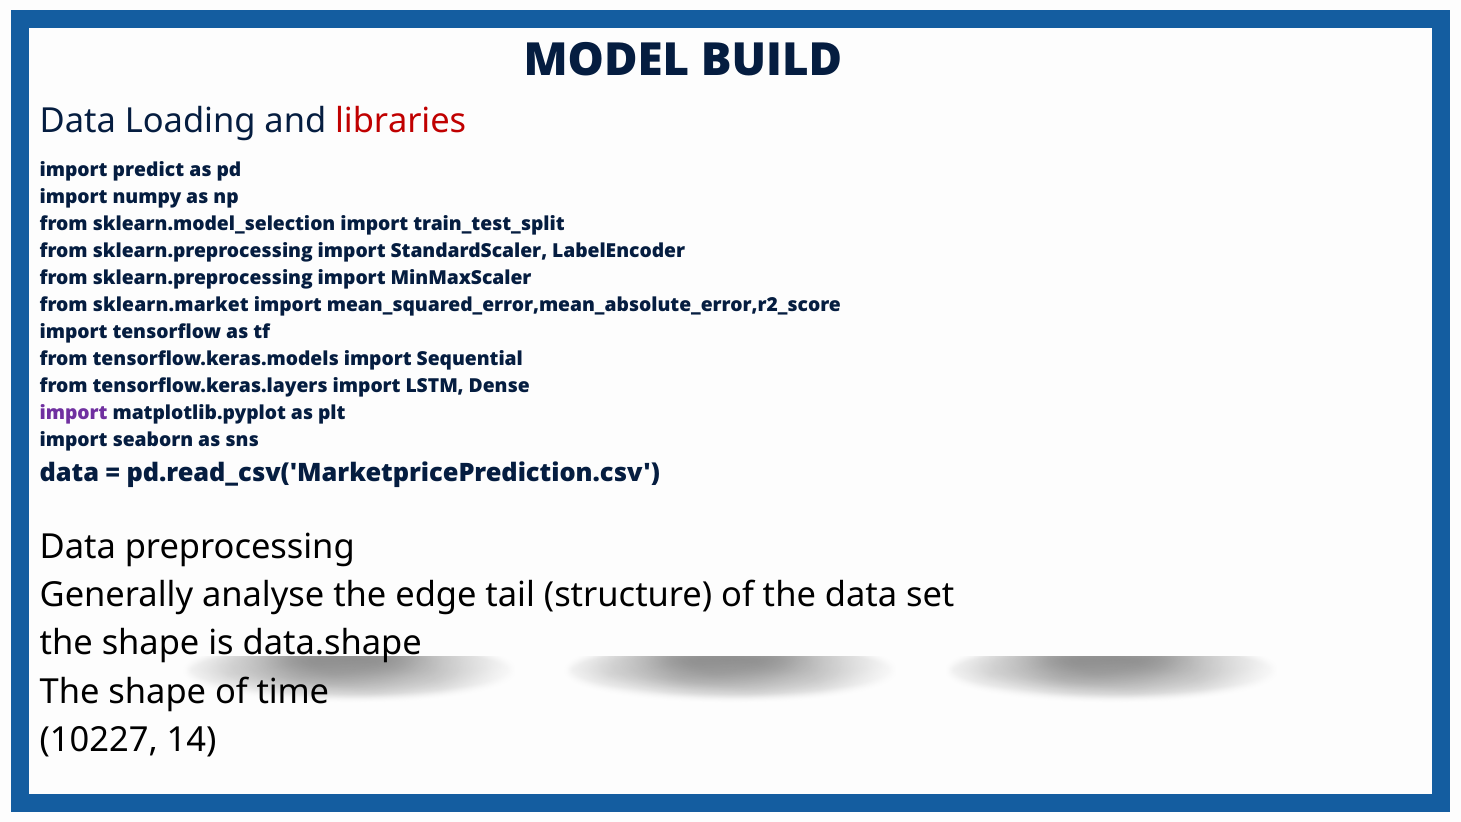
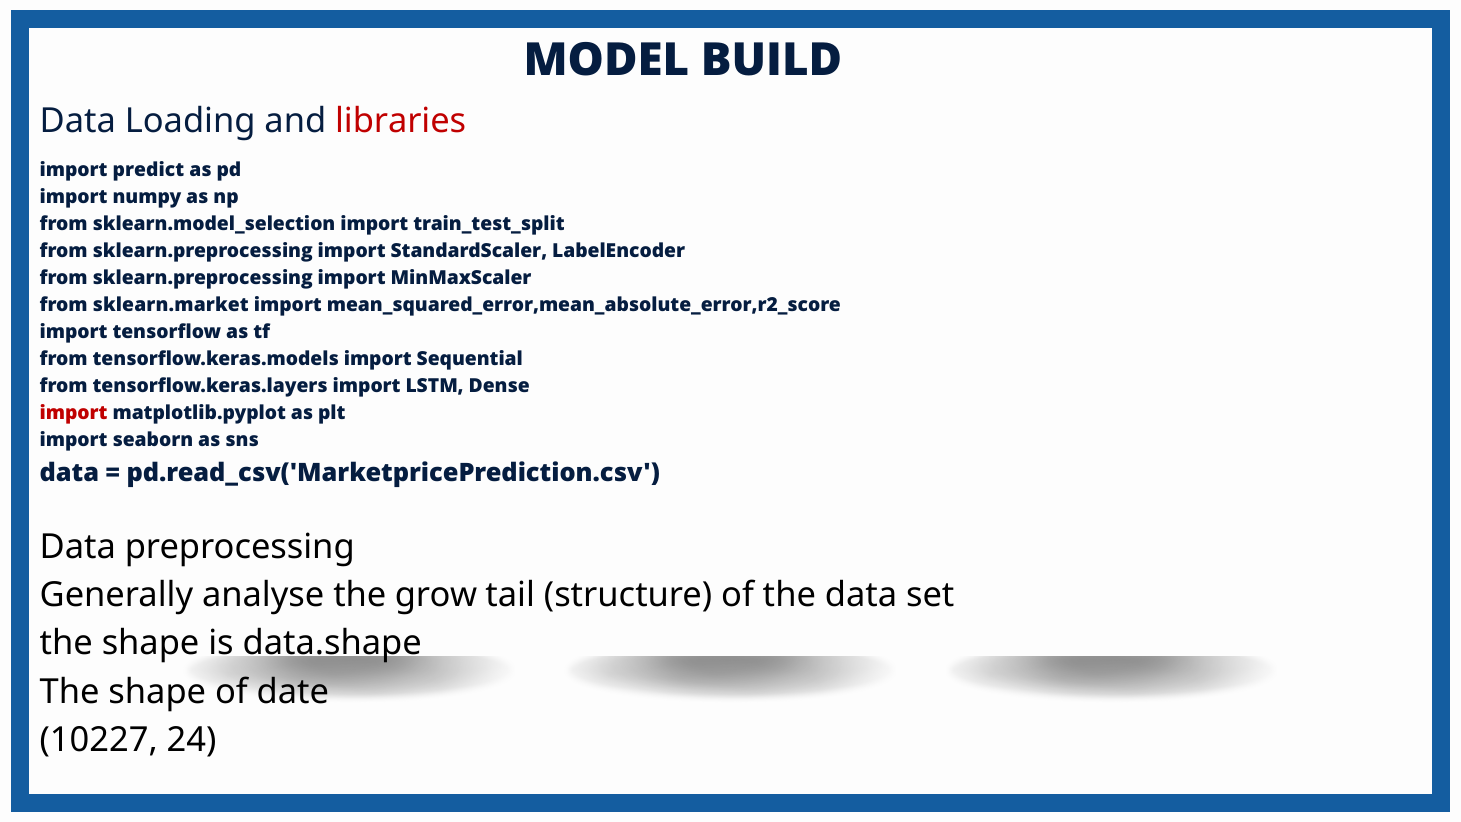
import colour: purple -> red (74, 413)
edge: edge -> grow (436, 595)
time: time -> date (293, 692)
14: 14 -> 24 (192, 740)
